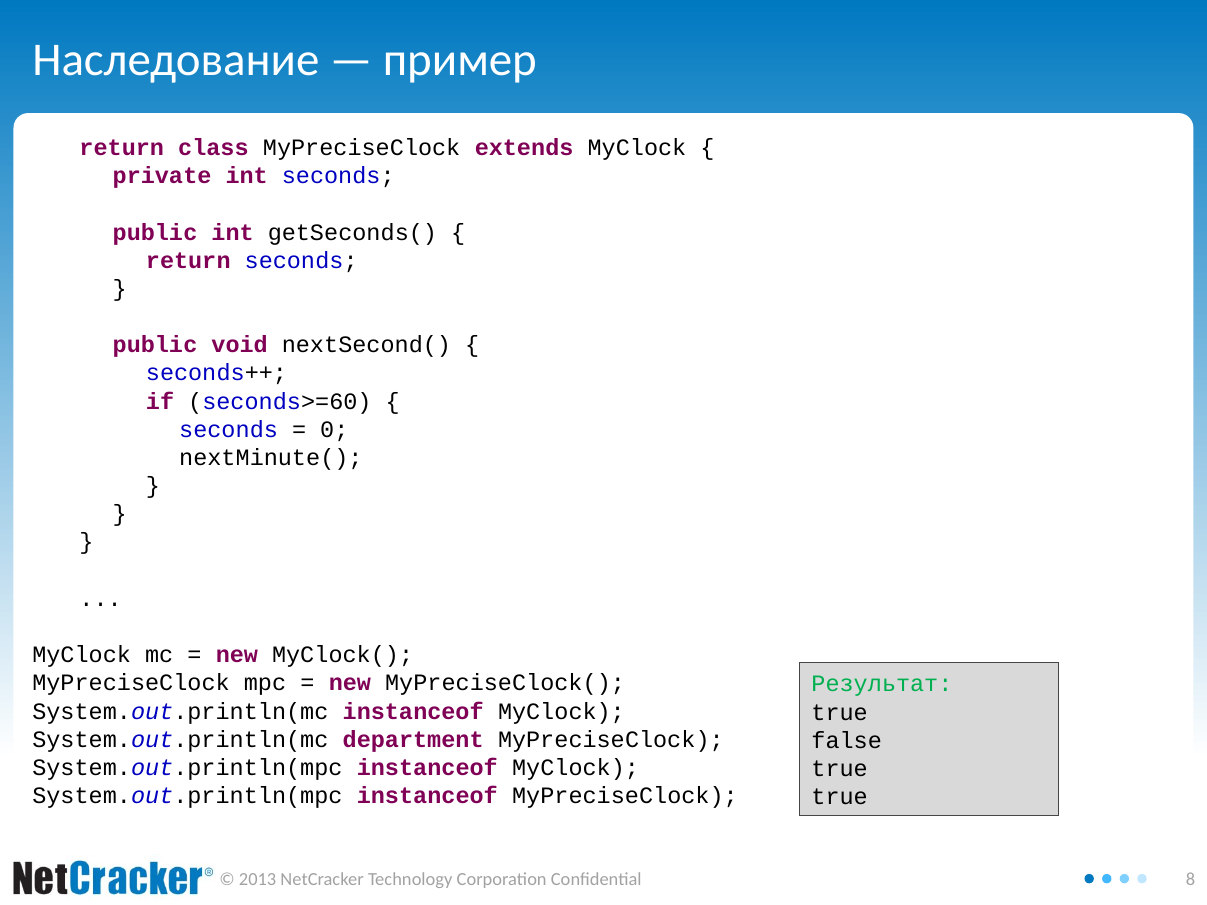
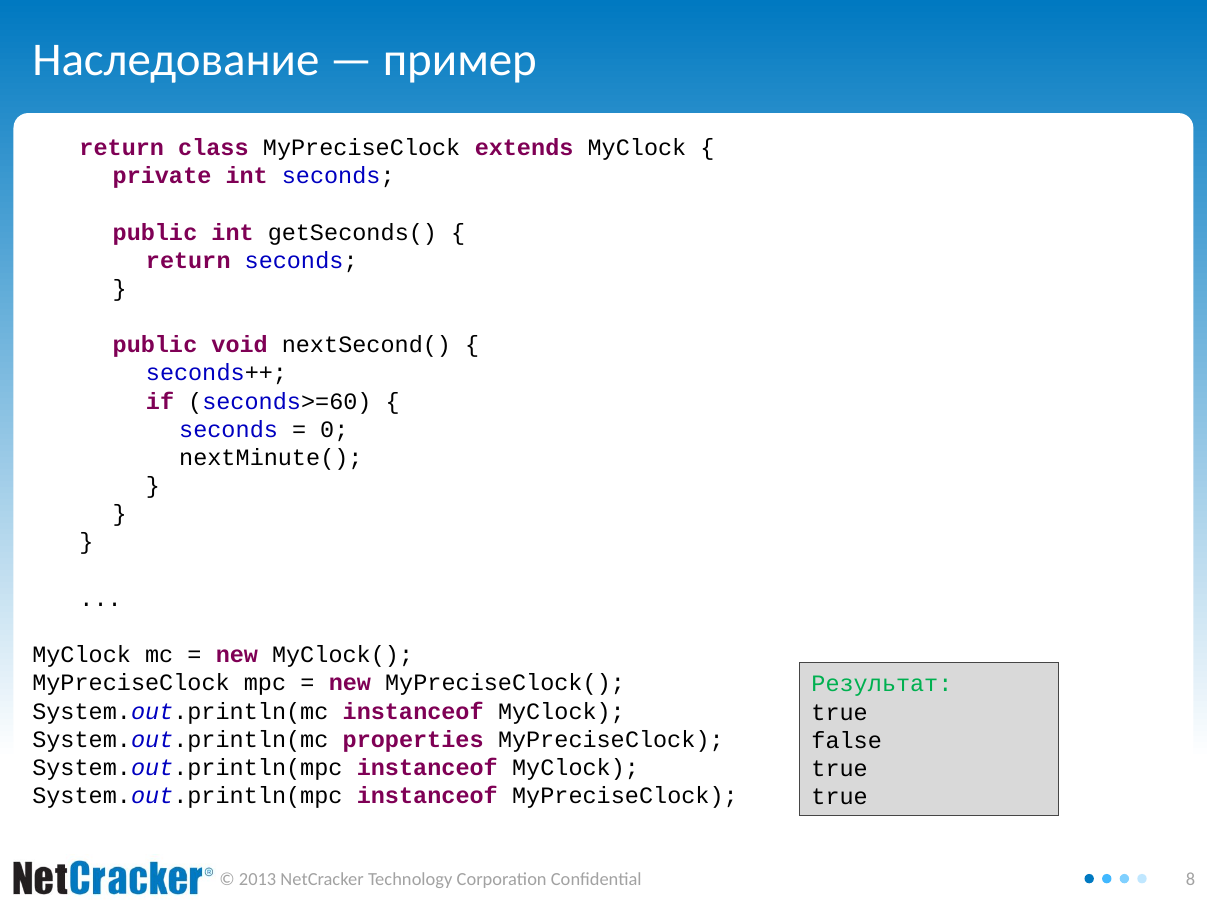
department: department -> properties (413, 740)
